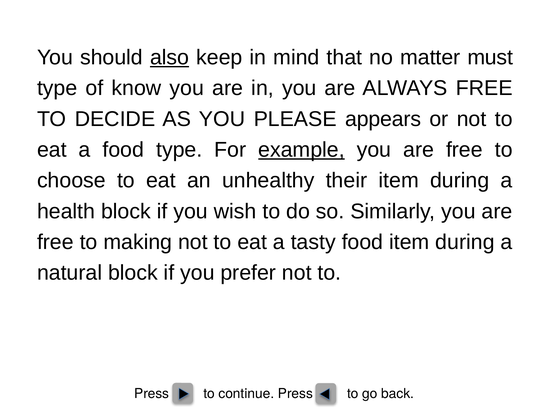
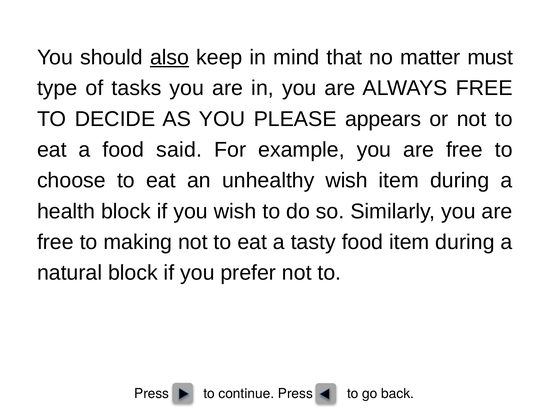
know: know -> tasks (136, 88)
food type: type -> said (179, 150)
example underline: present -> none (302, 150)
unhealthy their: their -> wish (347, 180)
